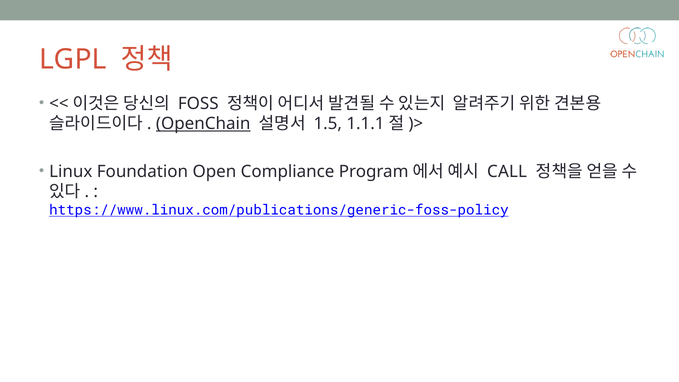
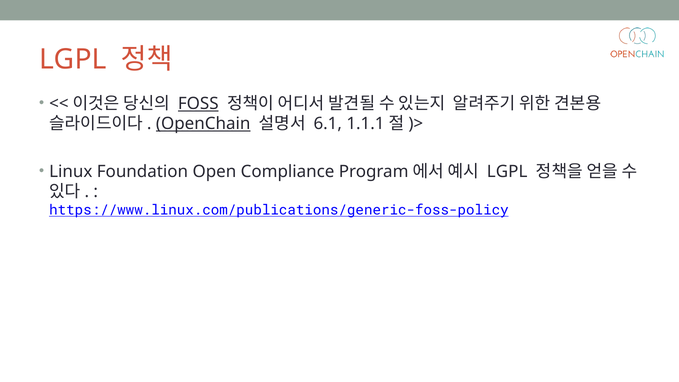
FOSS underline: none -> present (198, 103)
1.5: 1.5 -> 6.1 (328, 124)
CALL: CALL -> LGPL (507, 171)
